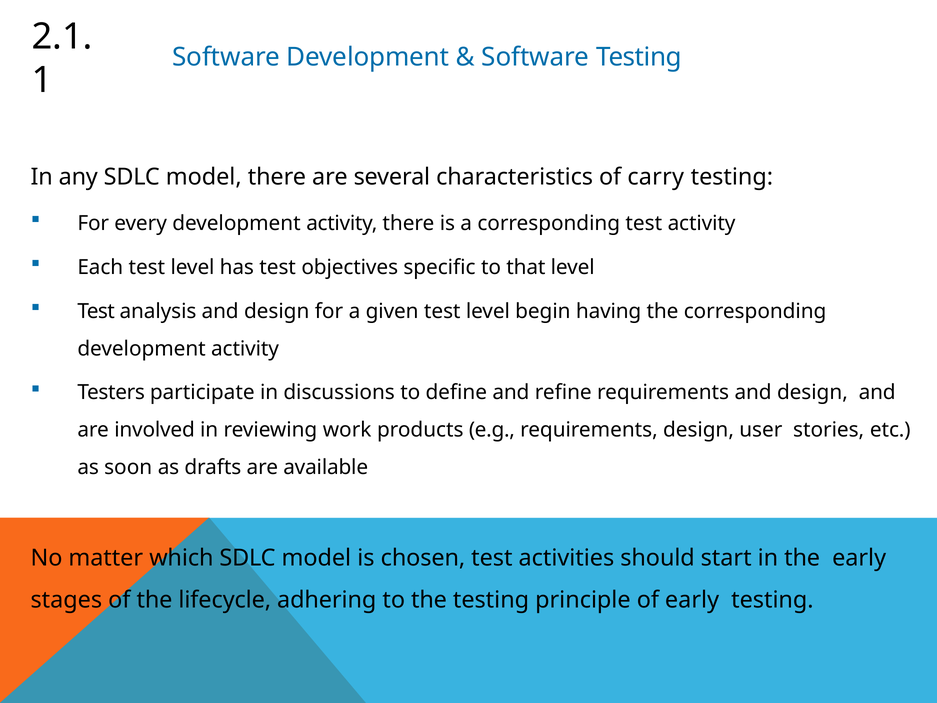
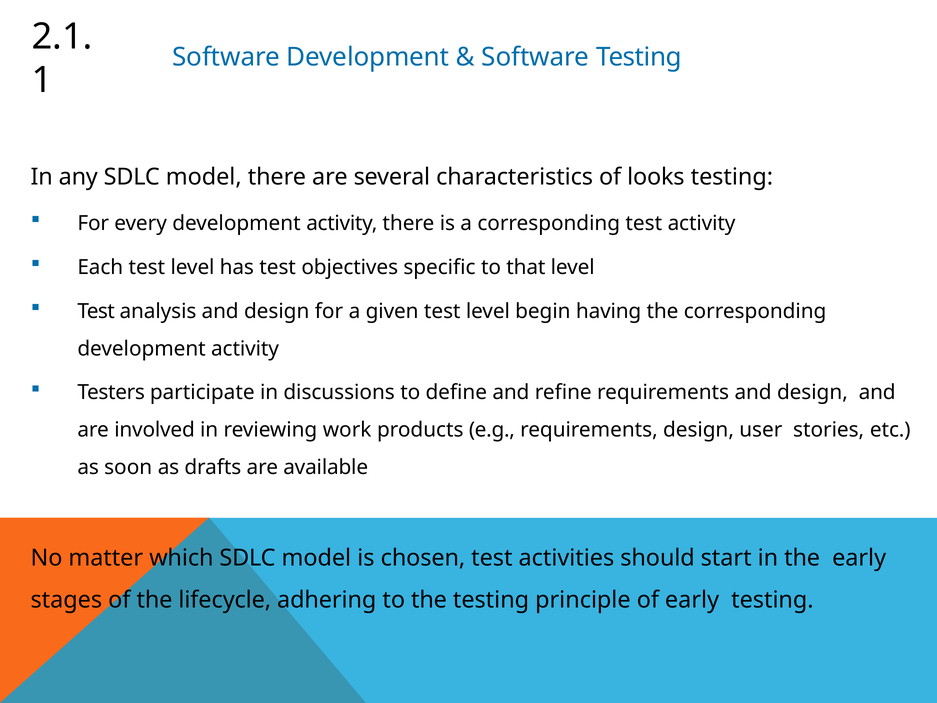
carry: carry -> looks (656, 177)
